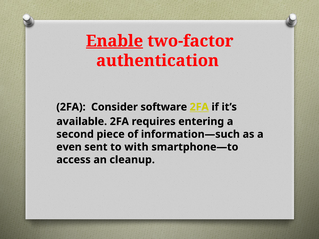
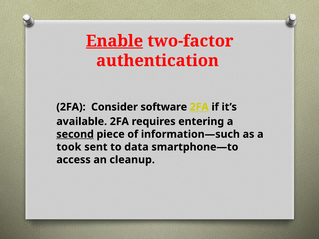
second underline: none -> present (75, 134)
even: even -> took (69, 147)
with: with -> data (136, 147)
